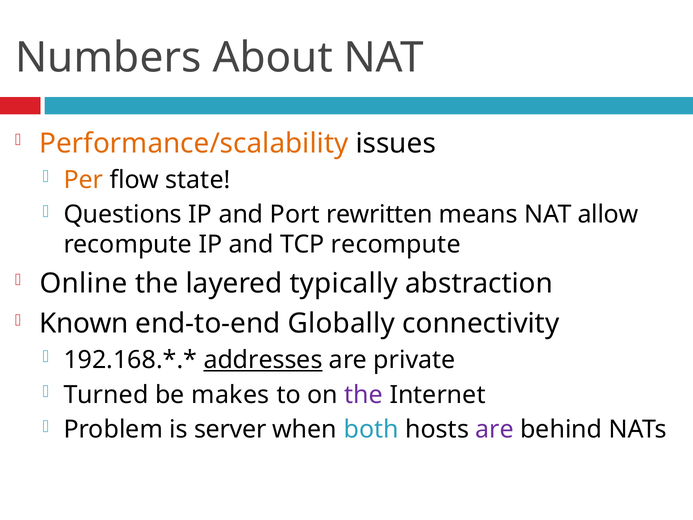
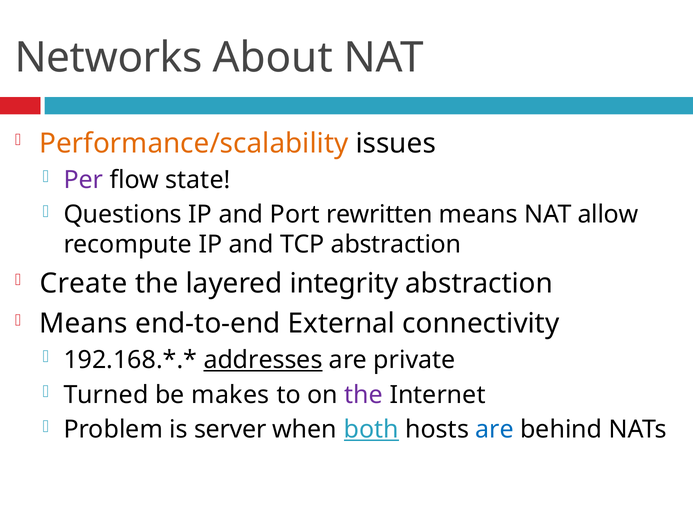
Numbers: Numbers -> Networks (109, 58)
Per colour: orange -> purple (83, 180)
TCP recompute: recompute -> abstraction (396, 245)
Online: Online -> Create (83, 283)
typically: typically -> integrity (344, 283)
Known: Known -> Means (83, 324)
Globally: Globally -> External (342, 324)
both underline: none -> present (371, 430)
are colour: purple -> blue (495, 430)
